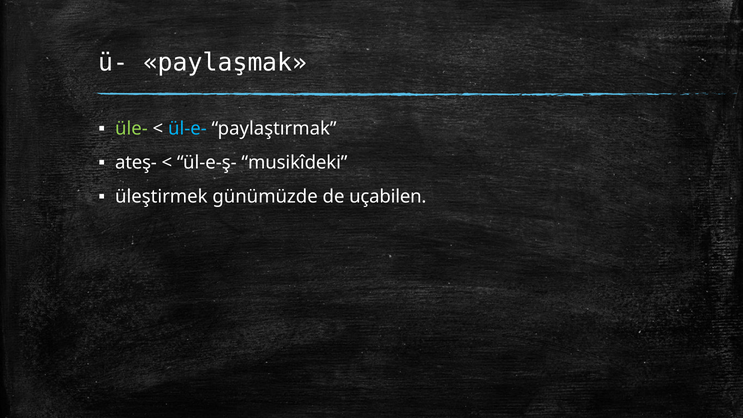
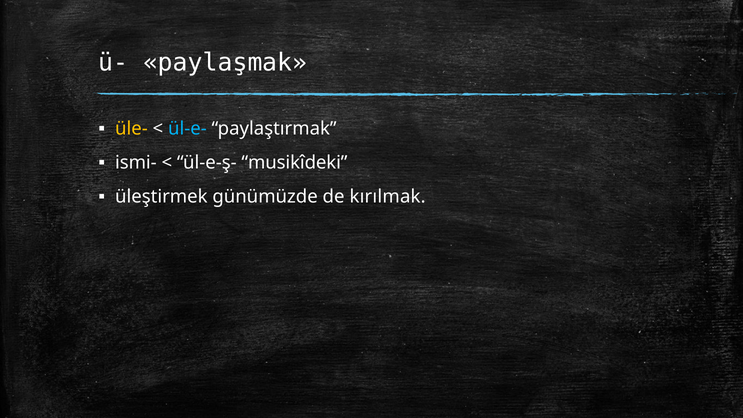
üle- colour: light green -> yellow (131, 129)
ateş-: ateş- -> ismi- (136, 163)
uçabilen: uçabilen -> kırılmak (388, 197)
